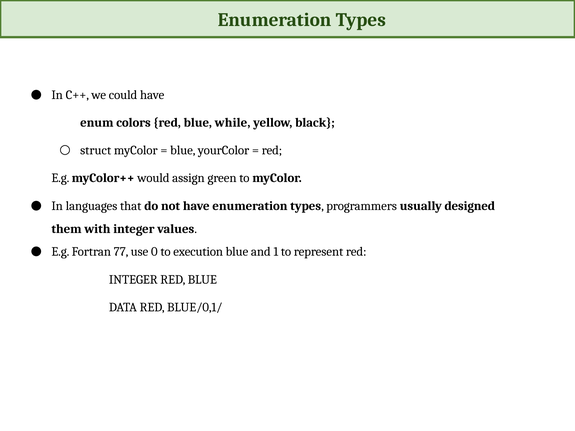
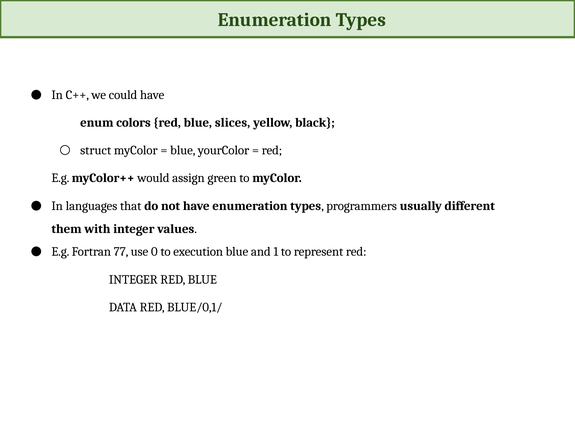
while: while -> slices (233, 123)
designed: designed -> different (470, 206)
